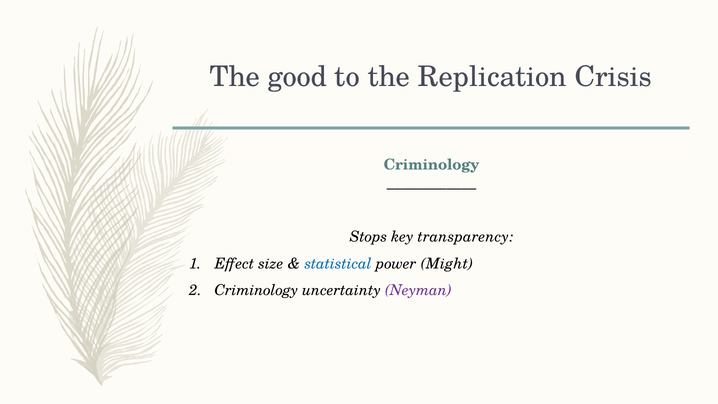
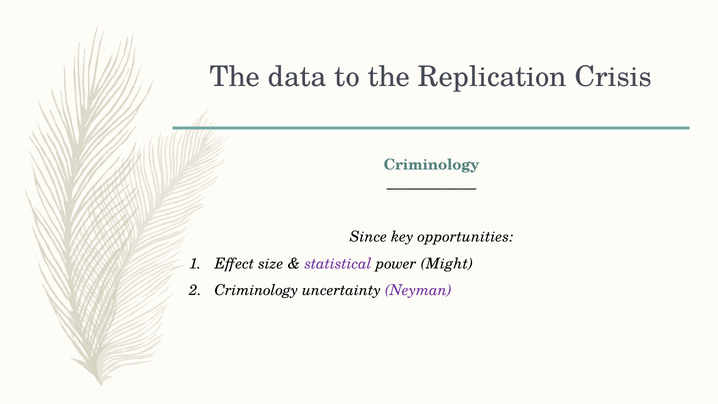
good: good -> data (297, 77)
Stops: Stops -> Since (368, 237)
transparency: transparency -> opportunities (465, 237)
statistical colour: blue -> purple (338, 264)
